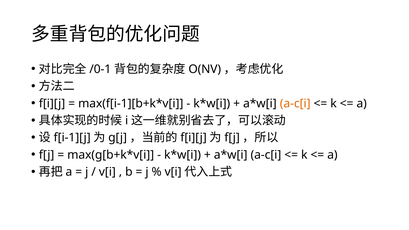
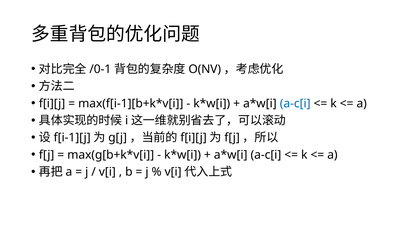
a-c[i colour: orange -> blue (295, 103)
